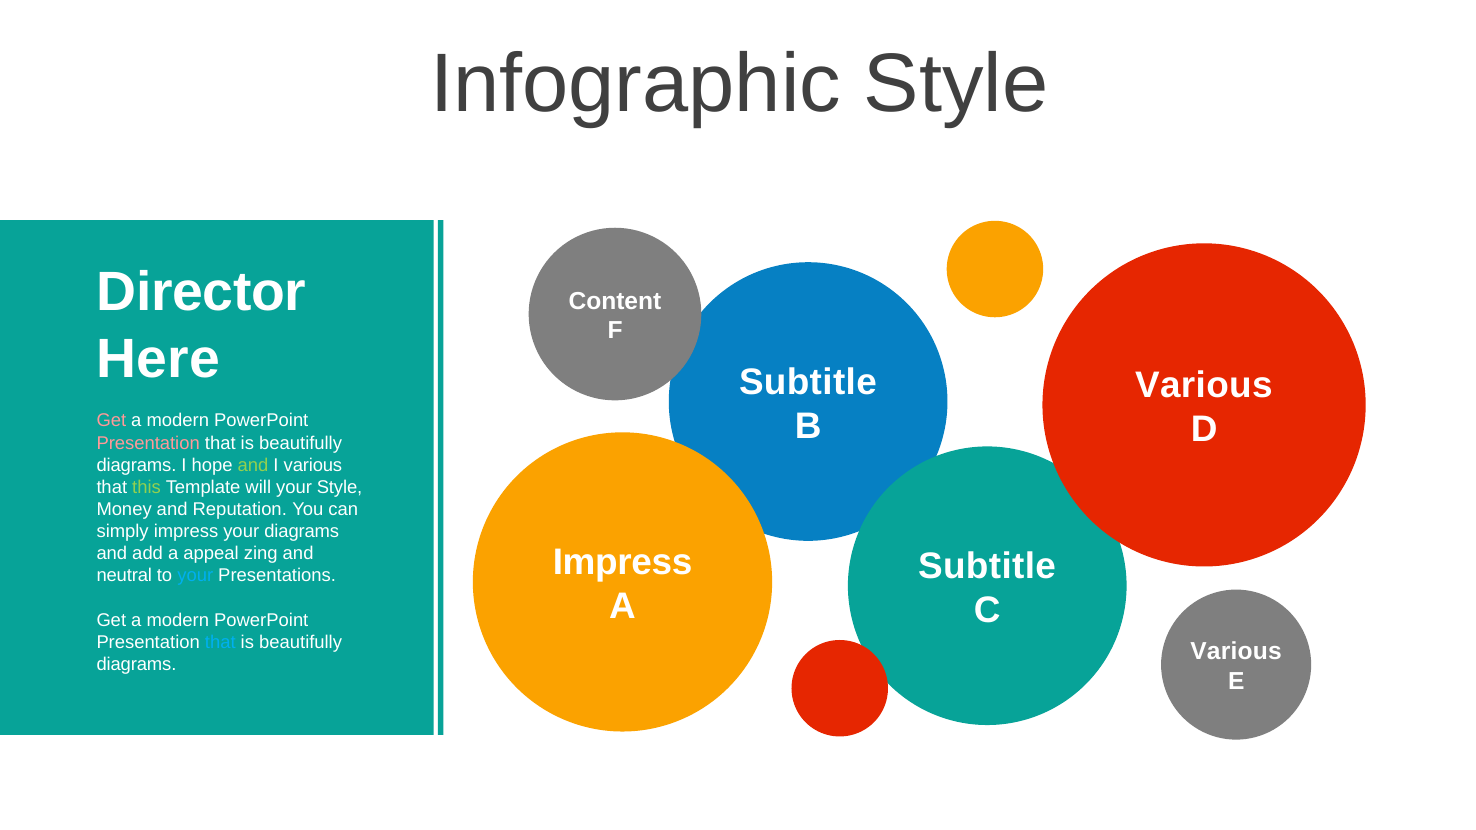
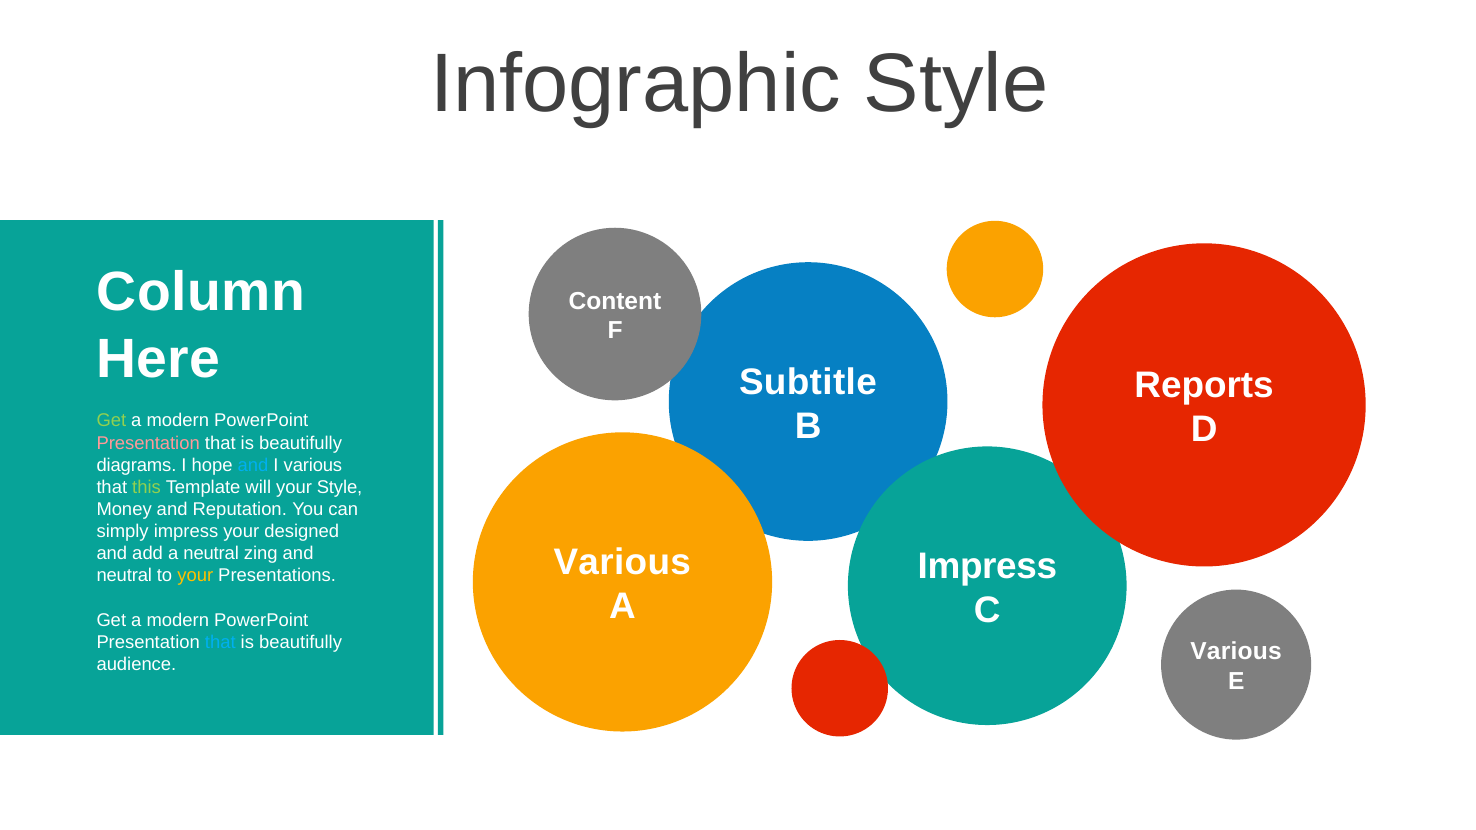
Director: Director -> Column (201, 293)
Various: Various -> Reports (1204, 385)
Get colour: pink -> light green (111, 421)
and colour: light green -> light blue (253, 465)
your diagrams: diagrams -> designed (302, 532)
a appeal: appeal -> neutral (211, 554)
Impress: Impress -> Various (622, 563)
Subtitle: Subtitle -> Impress (987, 566)
your colour: light blue -> yellow (195, 576)
diagrams: diagrams -> audience (136, 664)
